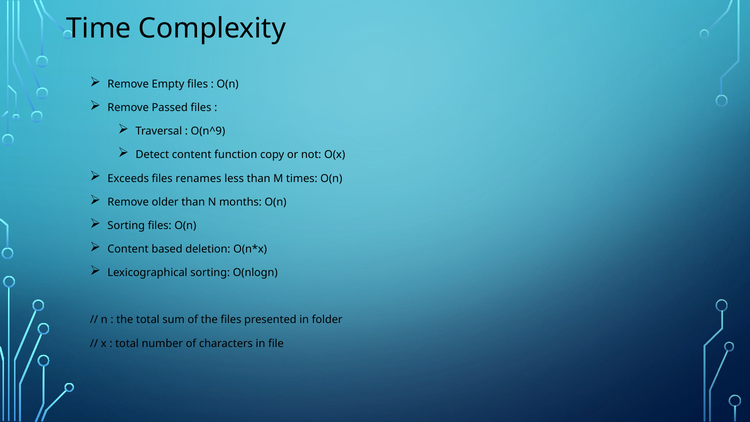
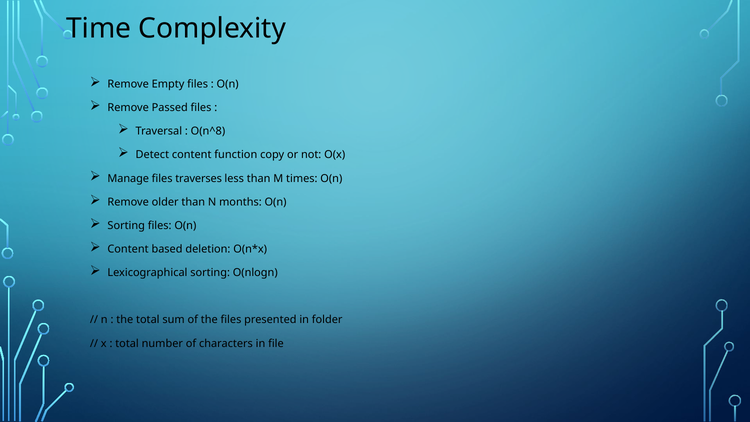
O(n^9: O(n^9 -> O(n^8 (208, 131)
Exceeds: Exceeds -> Manage (128, 178)
renames: renames -> traverses (199, 178)
